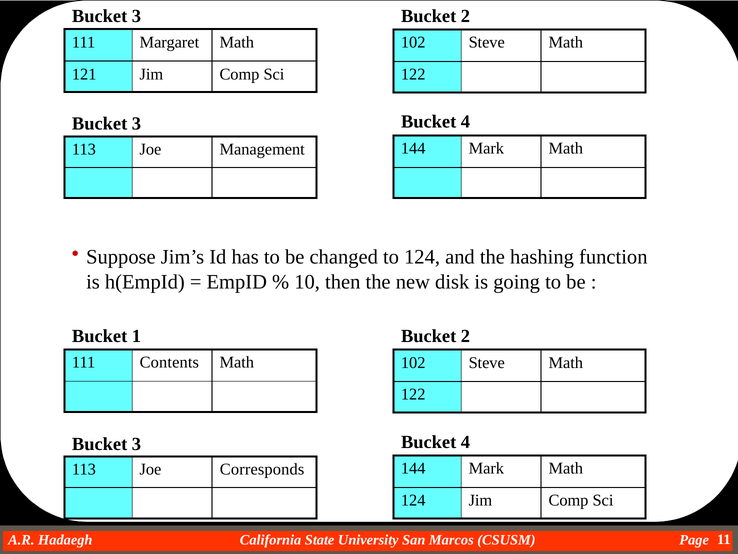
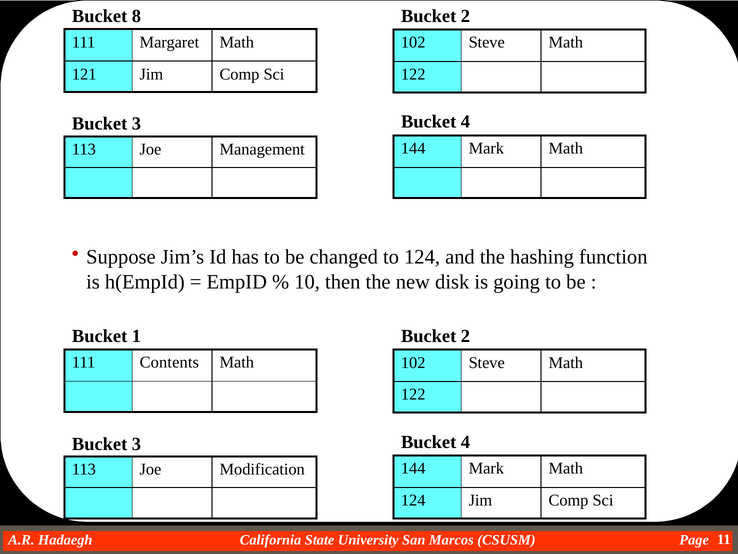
3: 3 -> 8 (136, 16)
Corresponds: Corresponds -> Modification (262, 469)
